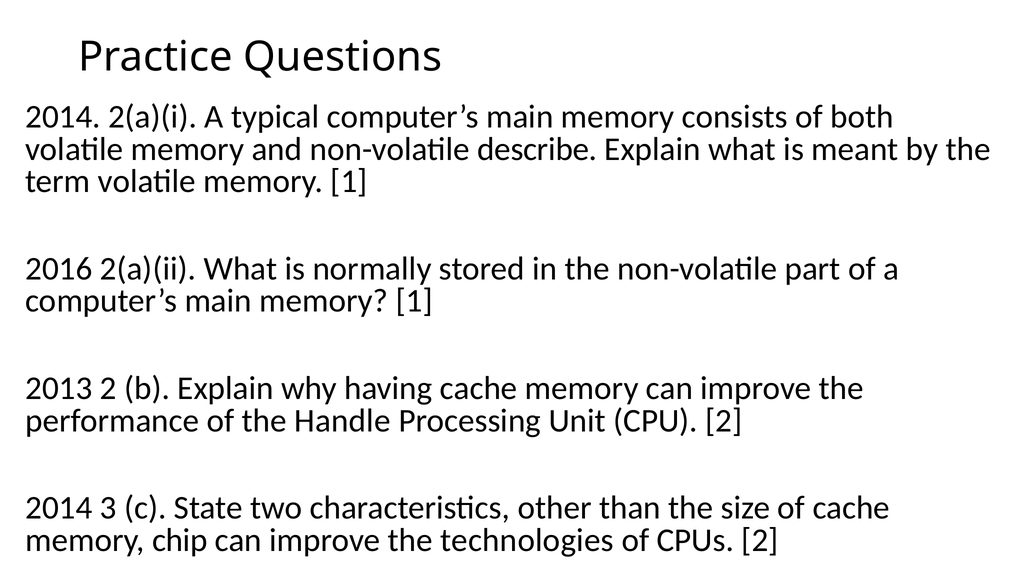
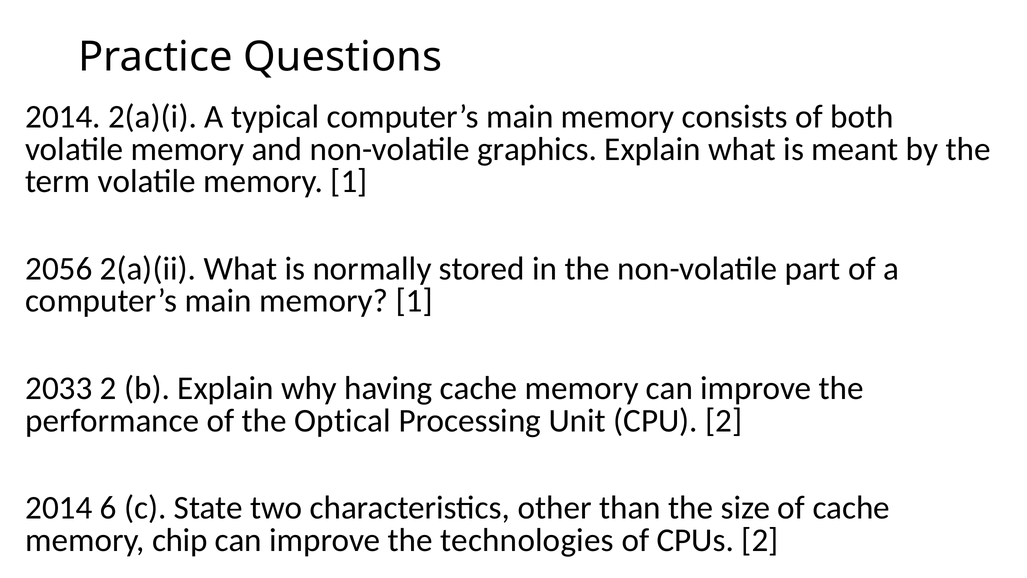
describe: describe -> graphics (537, 149)
2016: 2016 -> 2056 (59, 269)
2013: 2013 -> 2033 (59, 388)
Handle: Handle -> Optical (343, 420)
3: 3 -> 6 (108, 508)
